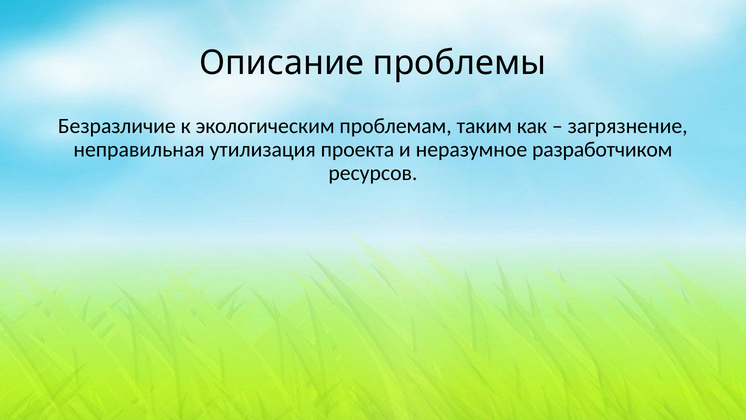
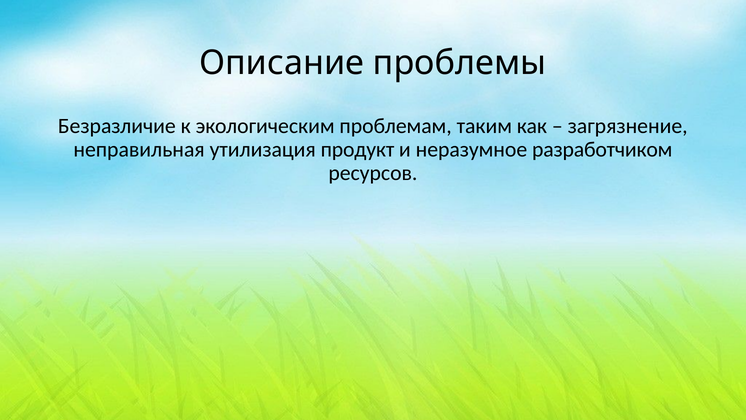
проекта: проекта -> продукт (357, 150)
